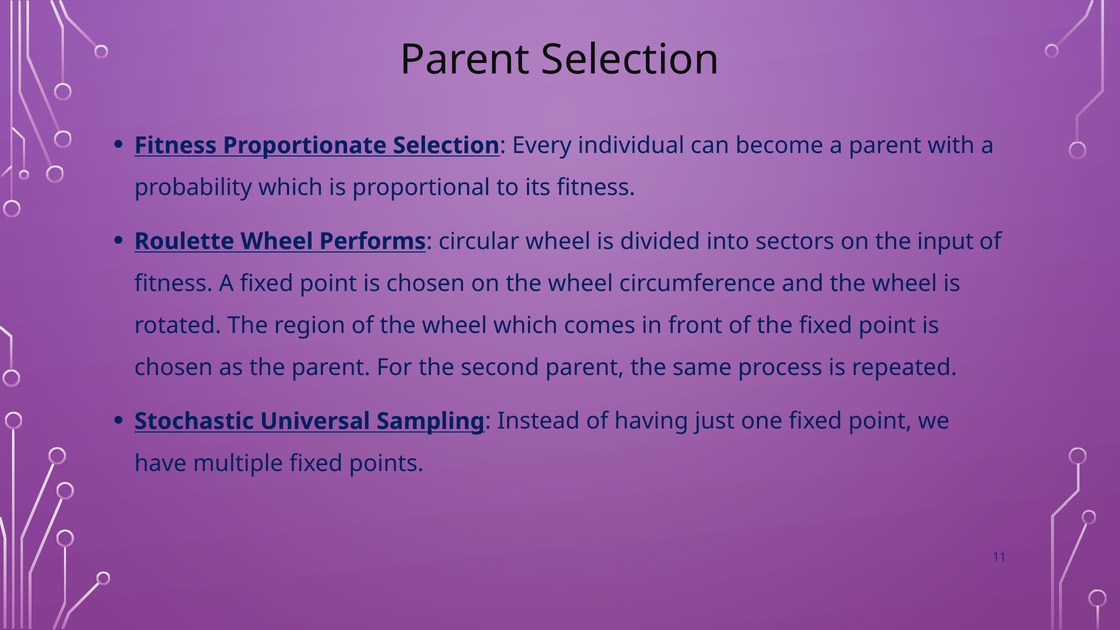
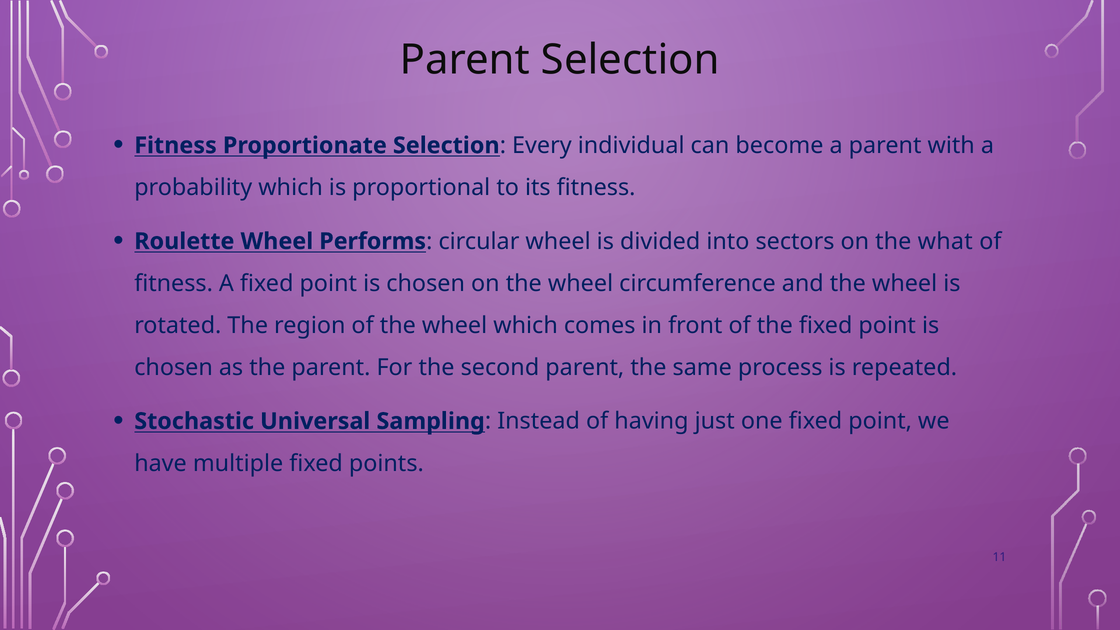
input: input -> what (945, 241)
